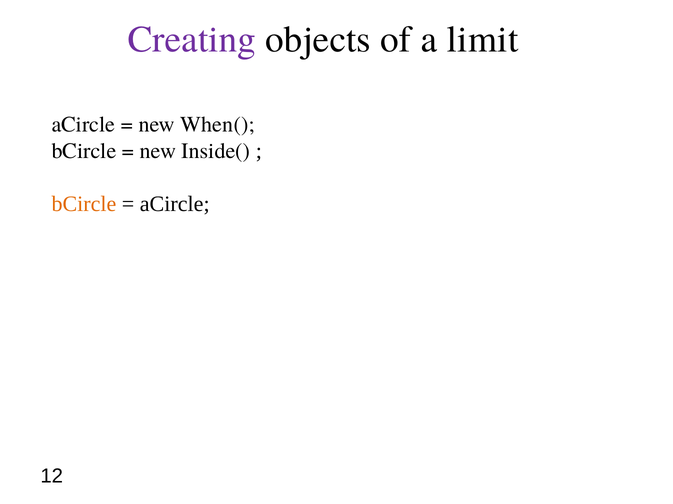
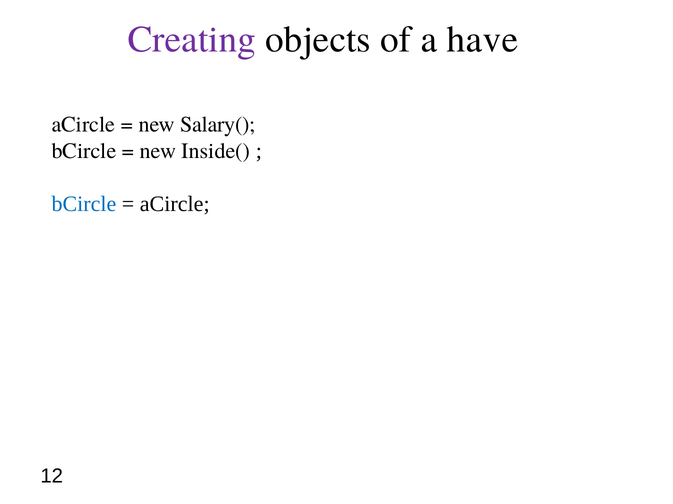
limit: limit -> have (483, 40)
When(: When( -> Salary( (218, 125)
bCircle colour: orange -> blue (84, 204)
